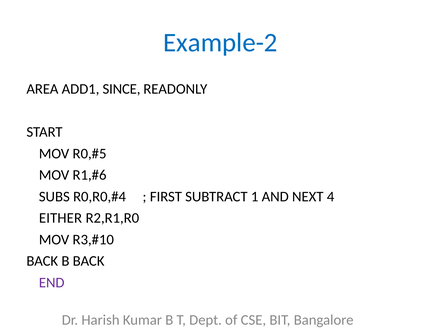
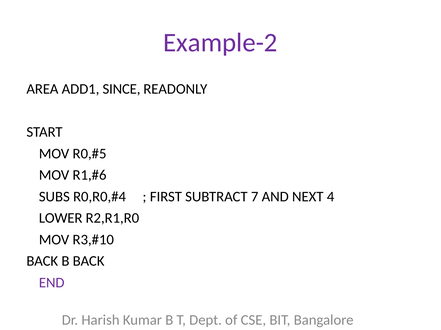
Example-2 colour: blue -> purple (220, 43)
1: 1 -> 7 (255, 197)
EITHER: EITHER -> LOWER (61, 219)
